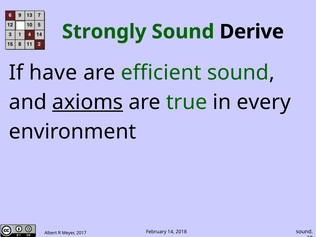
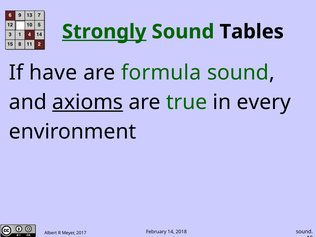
Strongly underline: none -> present (104, 32)
Derive: Derive -> Tables (252, 32)
efficient: efficient -> formula (161, 73)
